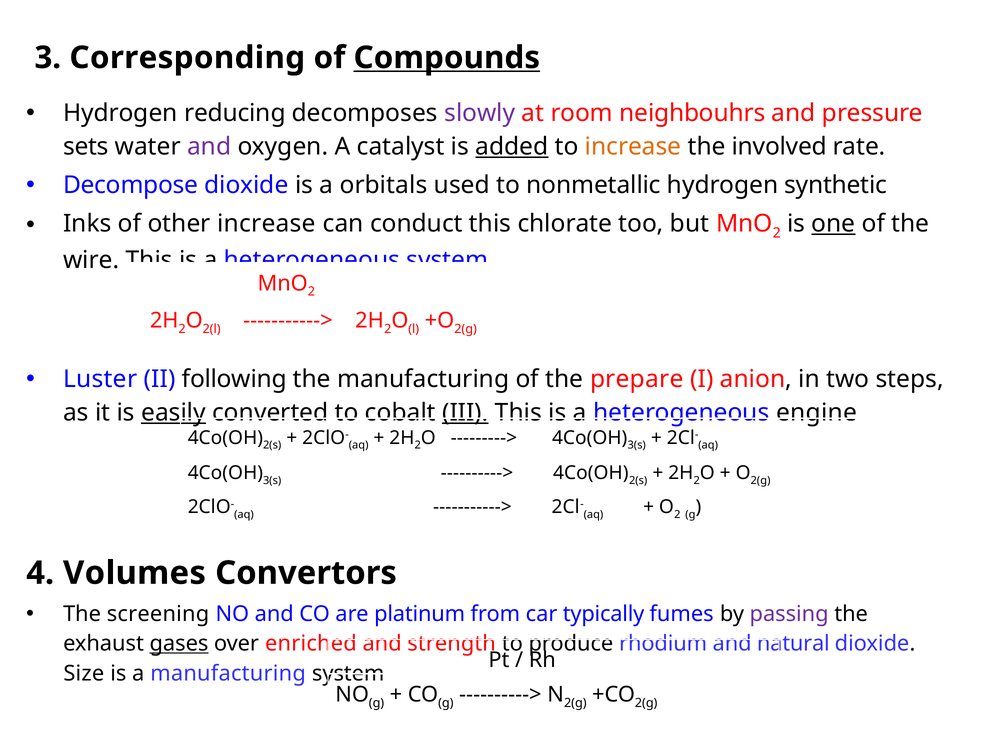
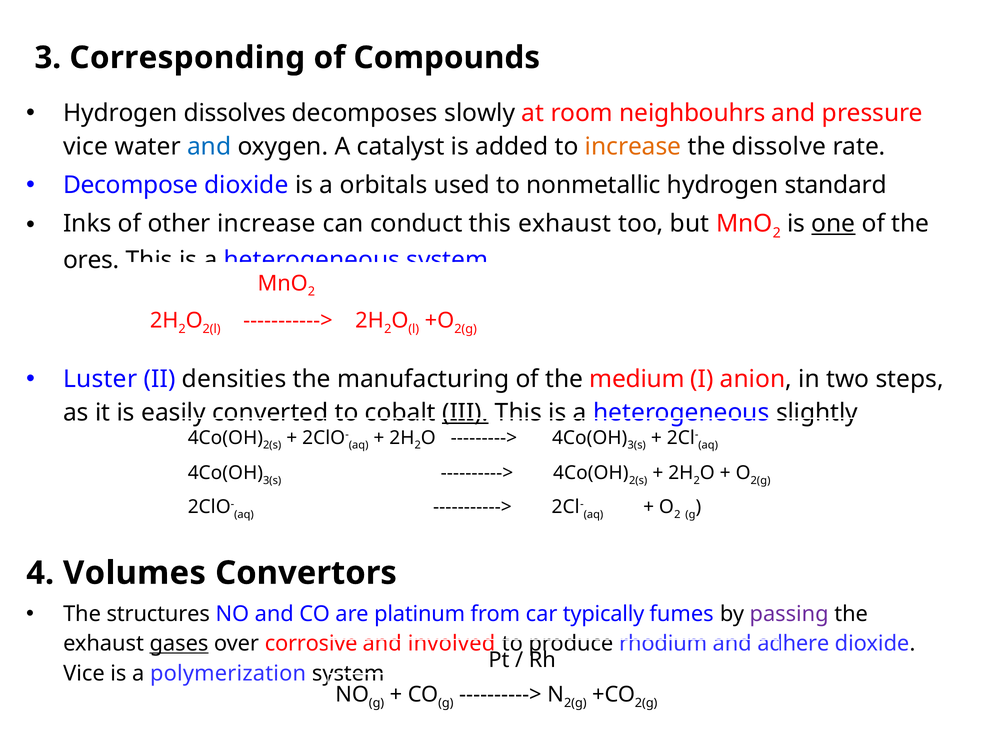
Compounds underline: present -> none (447, 58)
reducing: reducing -> dissolves (235, 113)
slowly colour: purple -> black (480, 113)
sets: sets -> vice (86, 147)
and colour: purple -> blue (209, 147)
added underline: present -> none (512, 147)
involved: involved -> dissolve (779, 147)
synthetic: synthetic -> standard (836, 185)
this chlorate: chlorate -> exhaust (565, 223)
wire: wire -> ores (91, 260)
following: following -> densities (234, 379)
prepare: prepare -> medium (637, 379)
easily underline: present -> none (173, 413)
engine: engine -> slightly (817, 413)
screening: screening -> structures (158, 614)
enriched: enriched -> corrosive (311, 644)
strength: strength -> involved (452, 644)
natural: natural -> adhere (793, 644)
Size: Size -> Vice (84, 673)
a manufacturing: manufacturing -> polymerization (228, 673)
